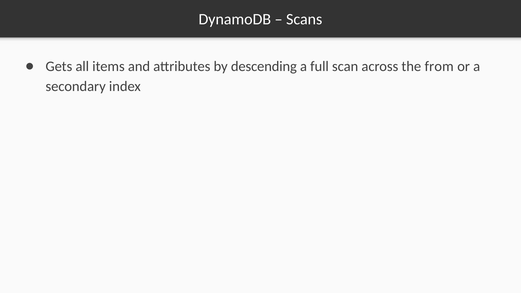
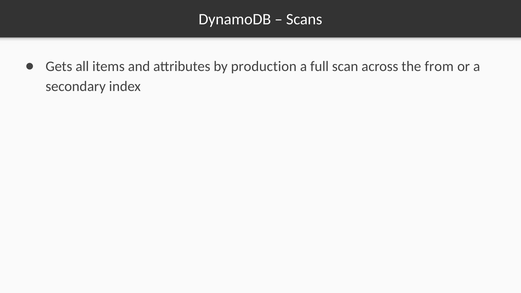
descending: descending -> production (264, 66)
